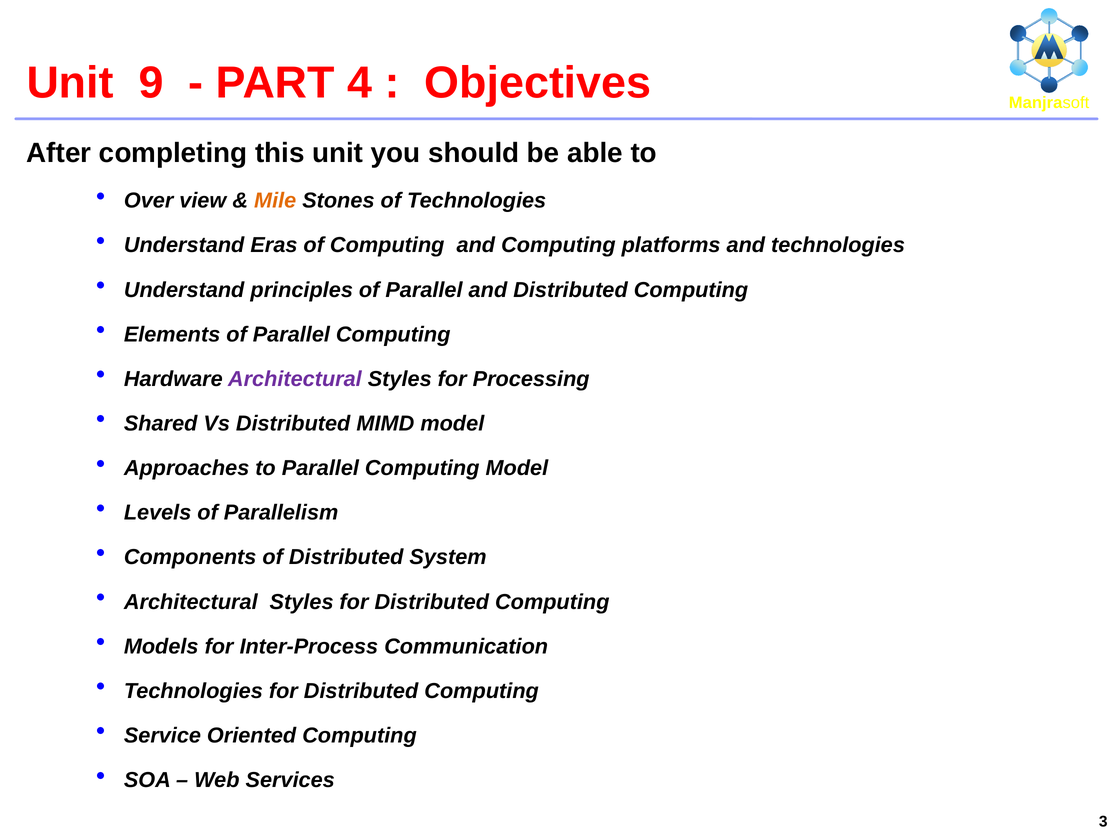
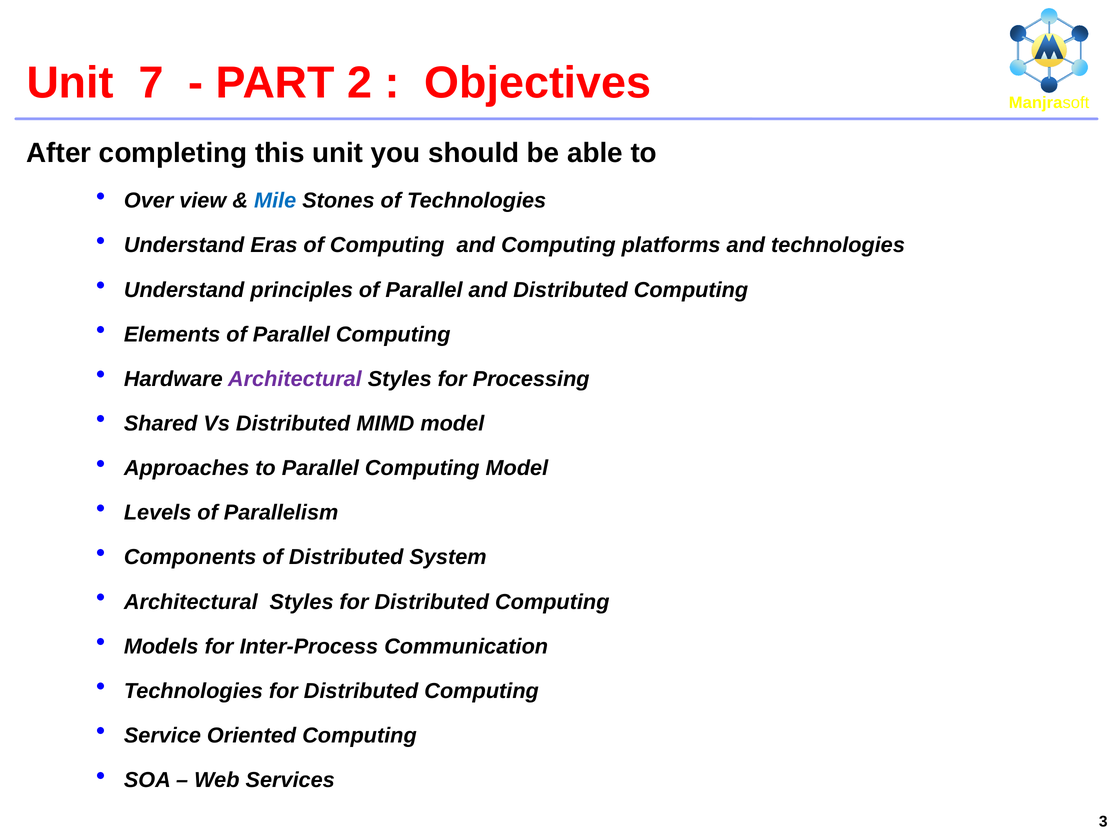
9: 9 -> 7 (151, 83)
4: 4 -> 2 (360, 83)
Mile colour: orange -> blue (275, 201)
